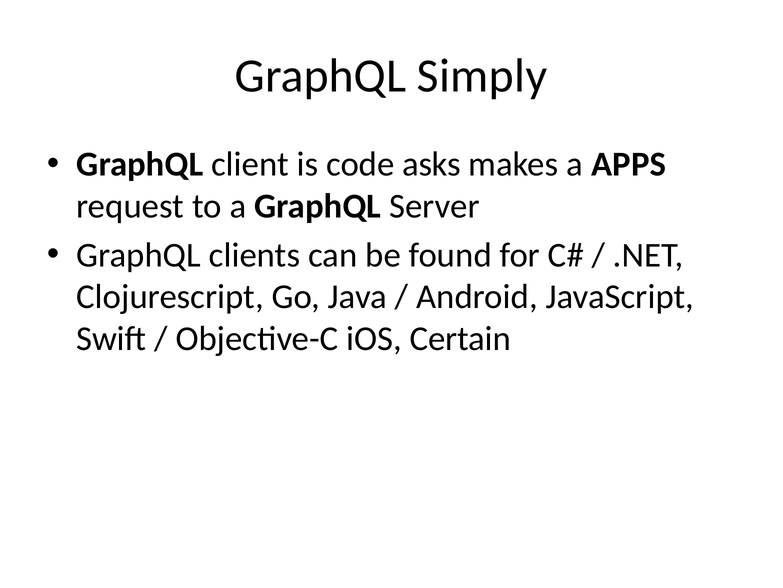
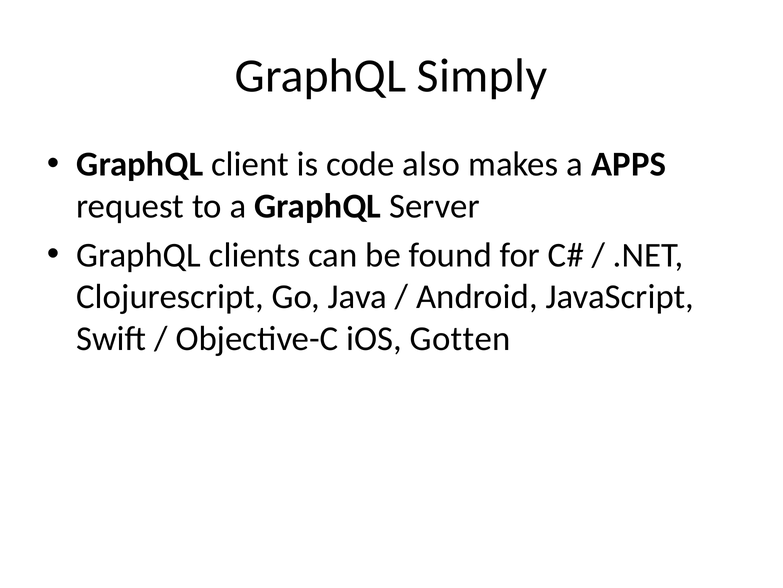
asks: asks -> also (431, 164)
Certain: Certain -> Gotten (460, 338)
